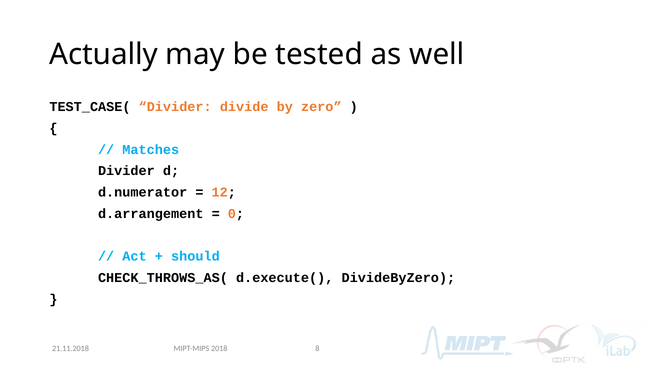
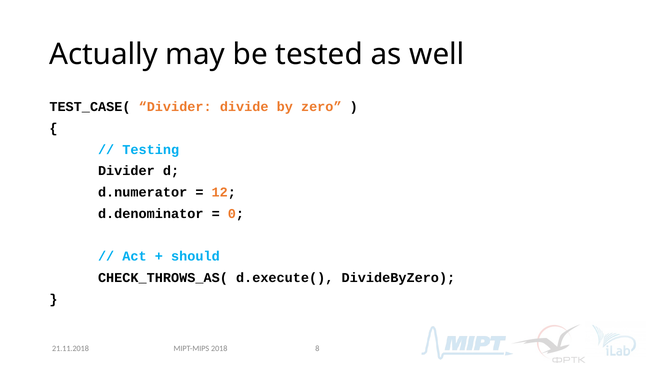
Matches: Matches -> Testing (151, 149)
d.arrangement: d.arrangement -> d.denominator (151, 213)
